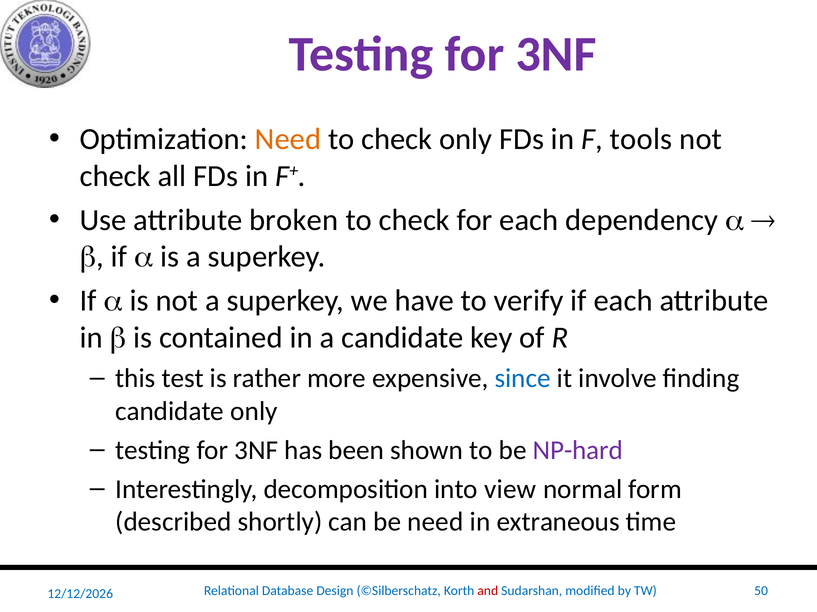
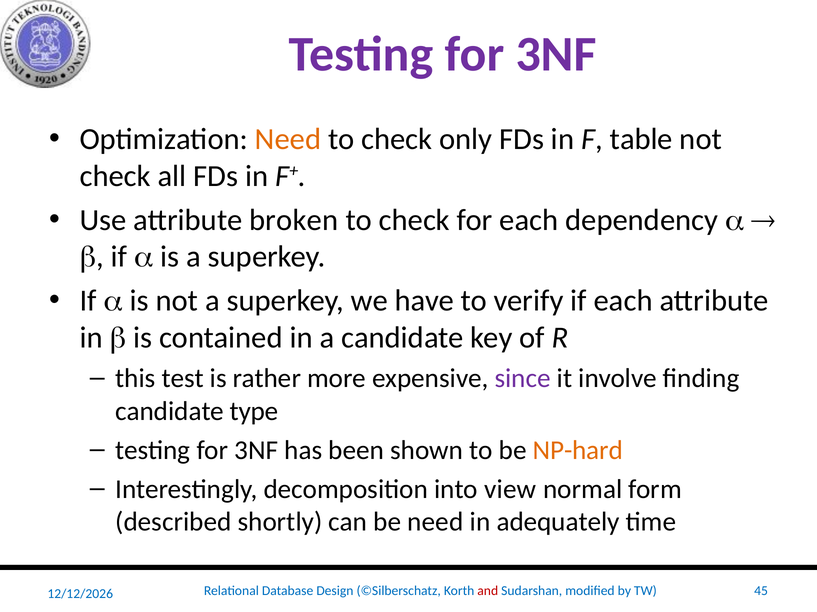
tools: tools -> table (641, 140)
since colour: blue -> purple (523, 379)
candidate only: only -> type (254, 412)
NP-hard colour: purple -> orange (578, 451)
extraneous: extraneous -> adequately (558, 522)
50: 50 -> 45 (761, 592)
